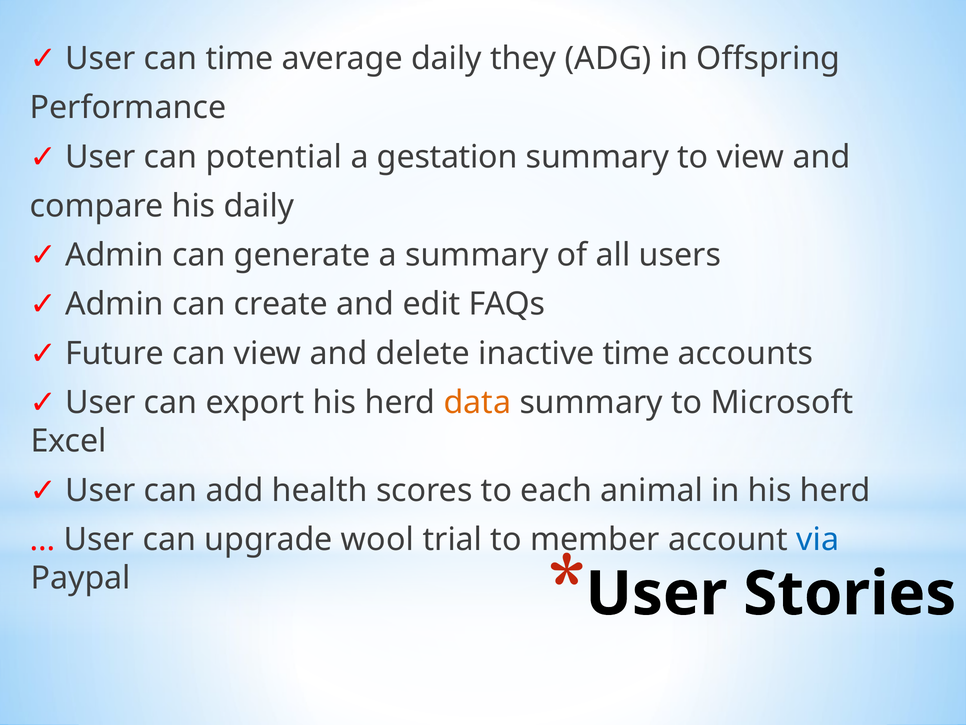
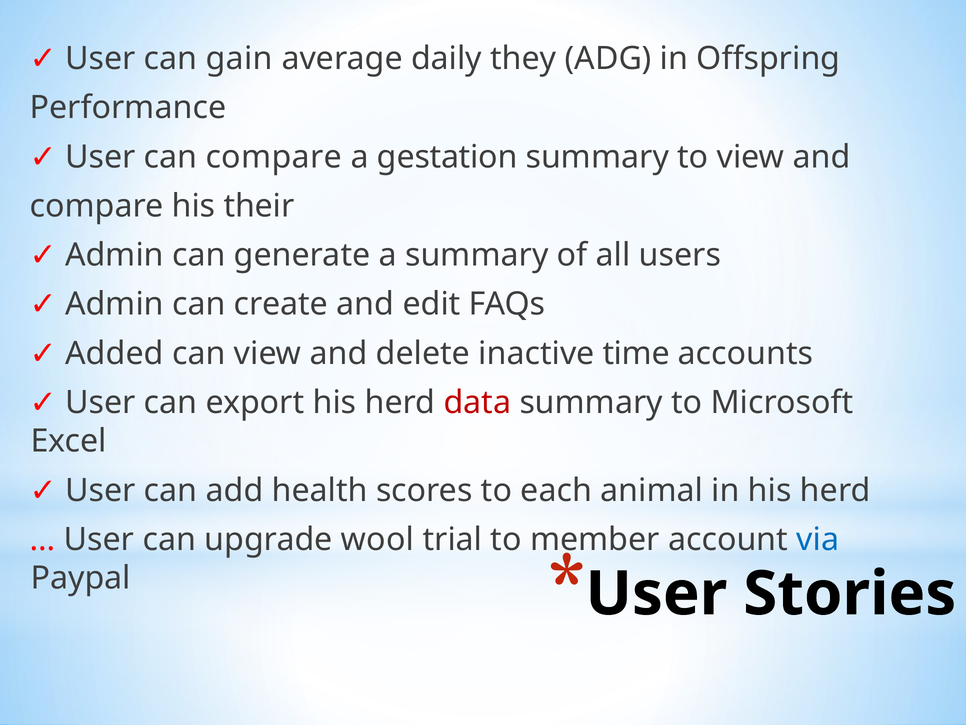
can time: time -> gain (239, 59)
can potential: potential -> compare (274, 157)
his daily: daily -> their (259, 206)
Future: Future -> Added (114, 353)
data colour: orange -> red (477, 402)
